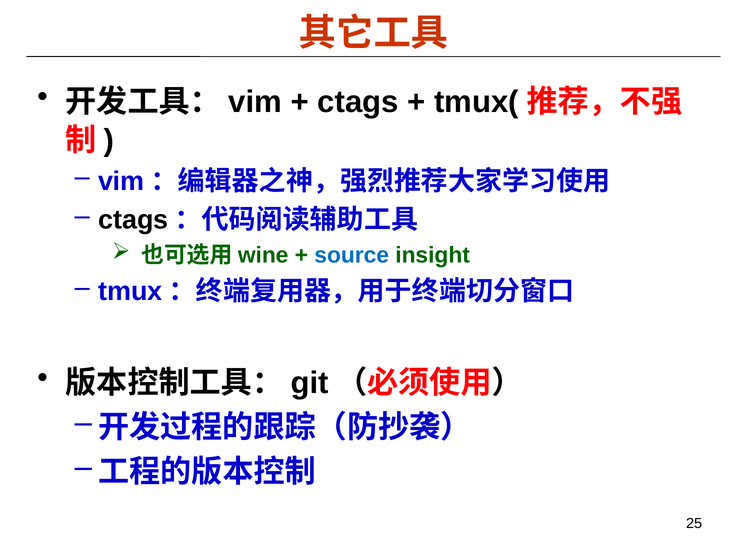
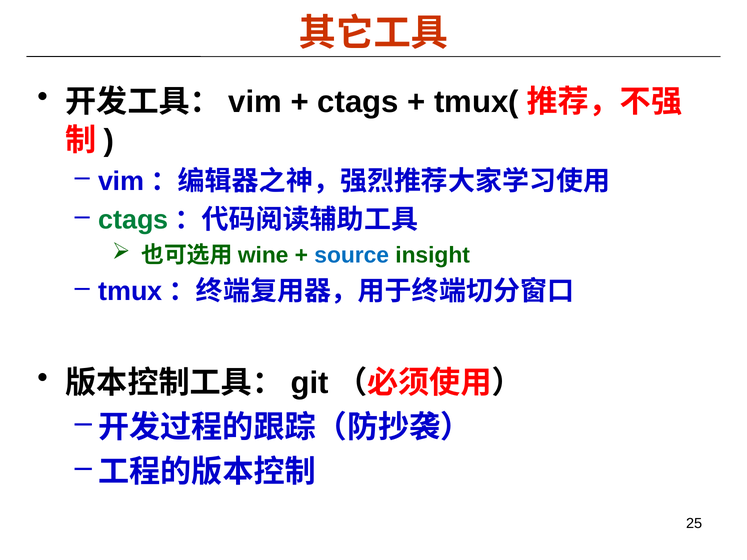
ctags colour: black -> green (133, 220)
